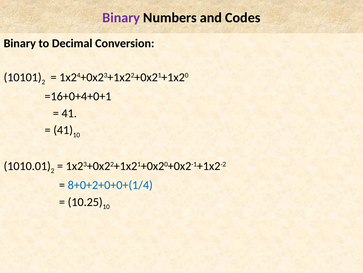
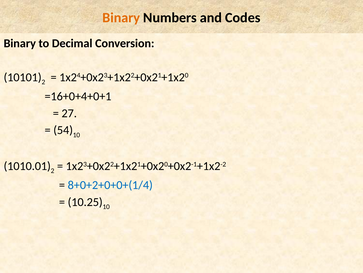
Binary colour: purple -> orange (121, 18)
41: 41 -> 27 (69, 113)
41: 41 -> 54 (63, 130)
